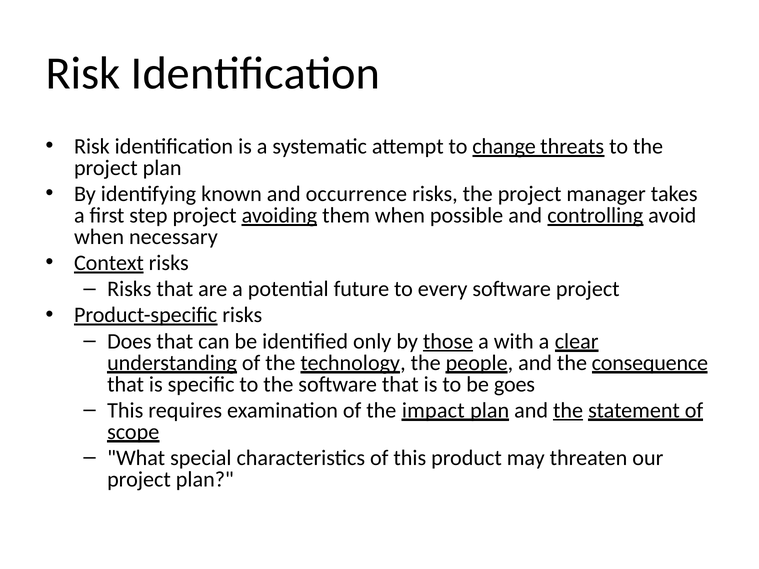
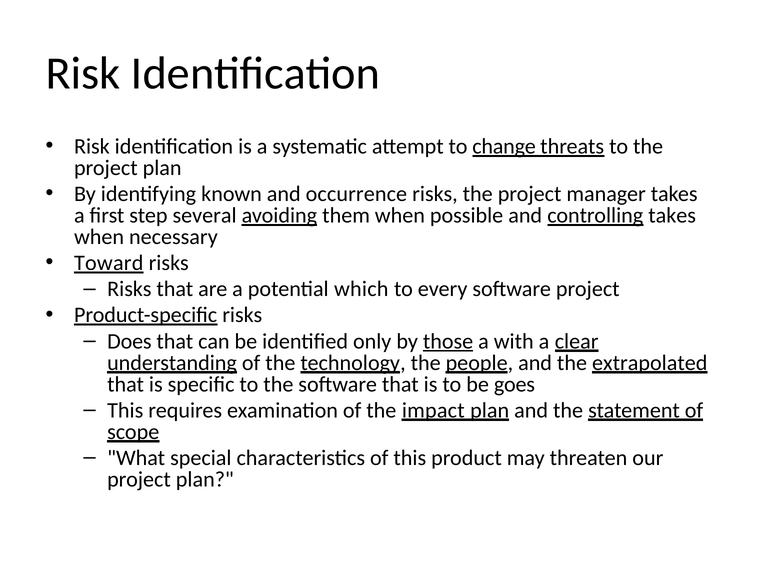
step project: project -> several (205, 216)
controlling avoid: avoid -> takes (672, 216)
Context: Context -> Toward (109, 263)
future: future -> which (361, 289)
consequence: consequence -> extrapolated (650, 363)
the underline: present -> none (568, 410)
